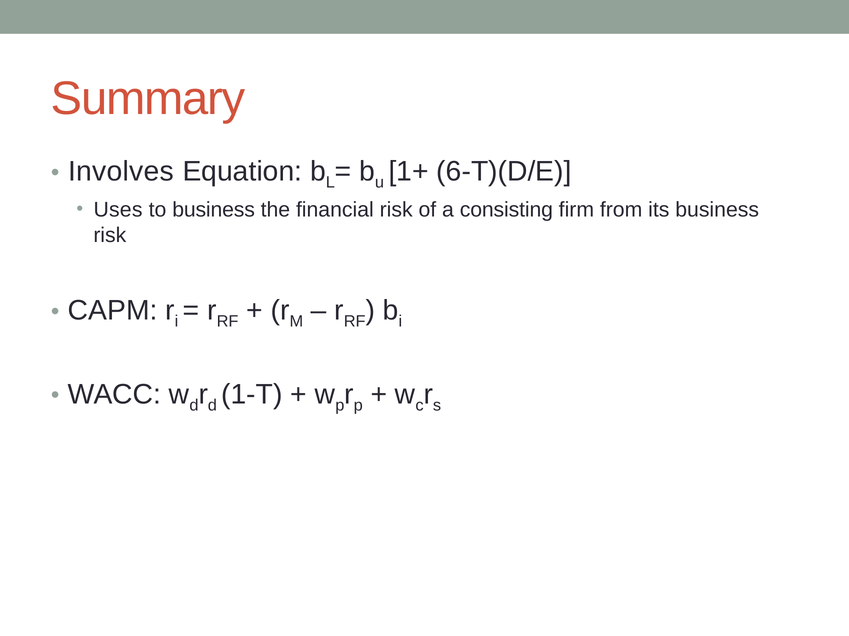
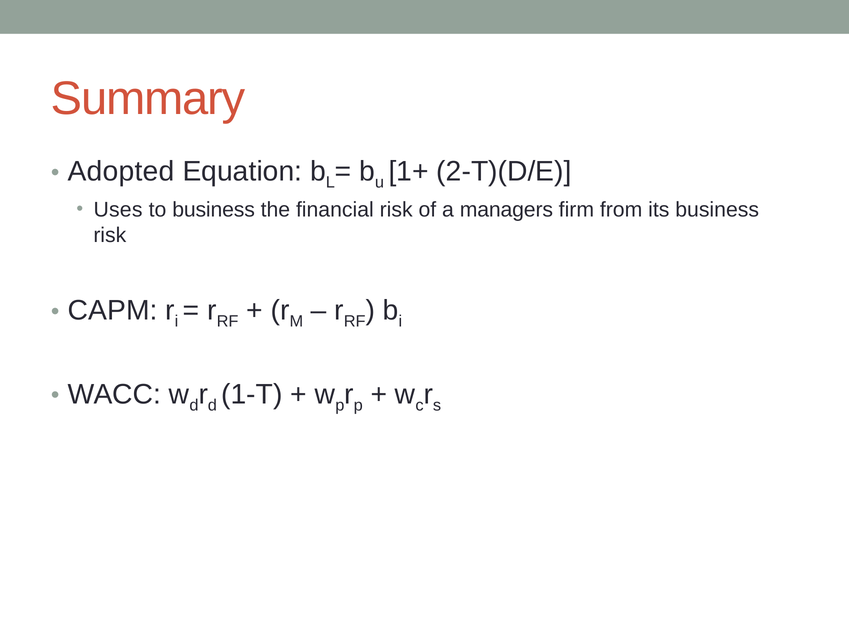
Involves: Involves -> Adopted (121, 172)
6-T)(D/E: 6-T)(D/E -> 2-T)(D/E (504, 172)
consisting: consisting -> managers (506, 210)
